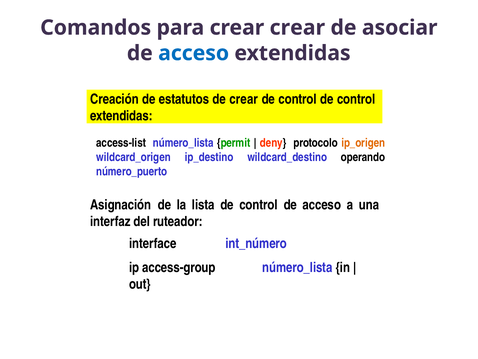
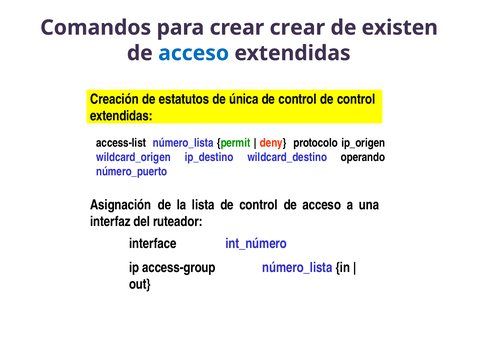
asociar: asociar -> existen (400, 28)
de crear: crear -> única (244, 99)
ip_origen colour: orange -> black (363, 143)
